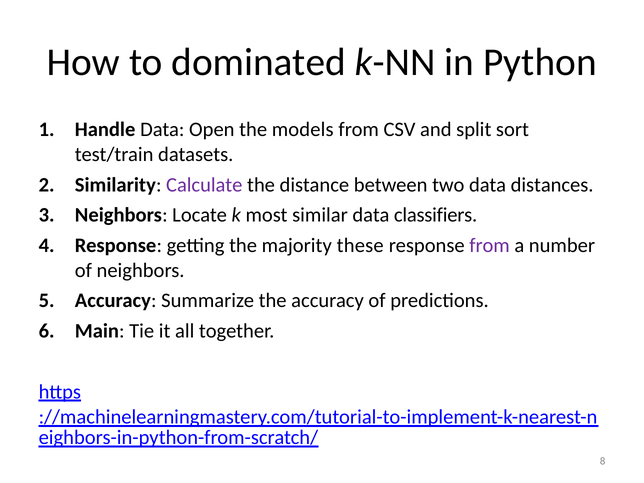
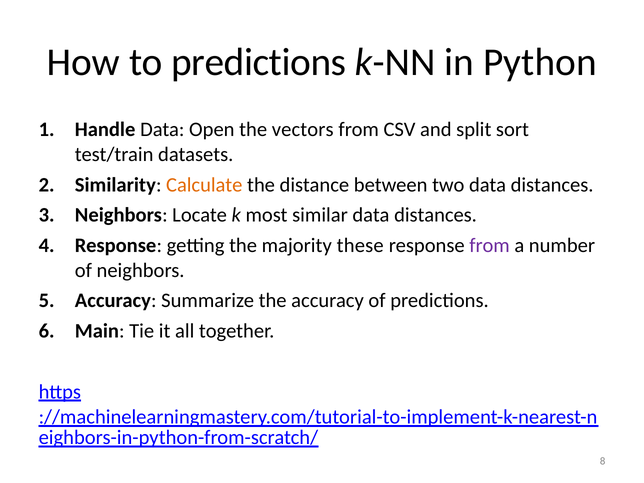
to dominated: dominated -> predictions (259, 62)
models: models -> vectors (303, 130)
Calculate colour: purple -> orange (204, 185)
similar data classifiers: classifiers -> distances (436, 215)
